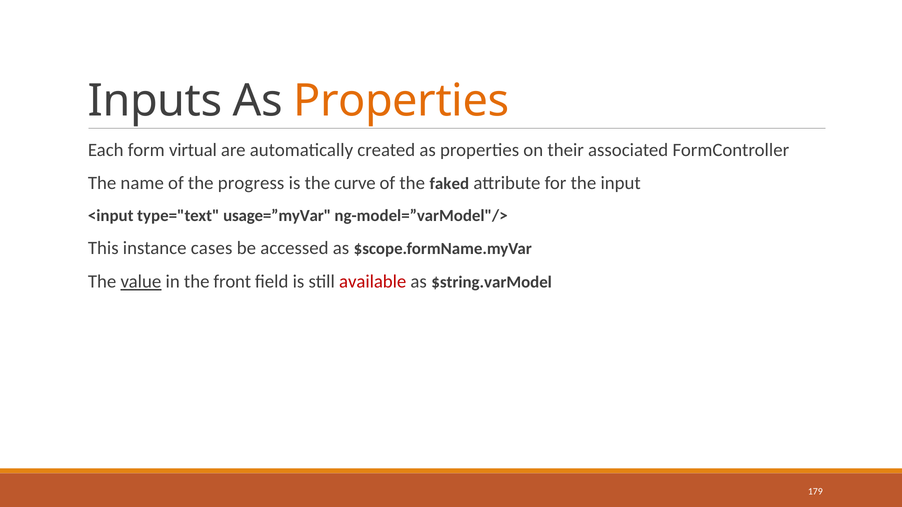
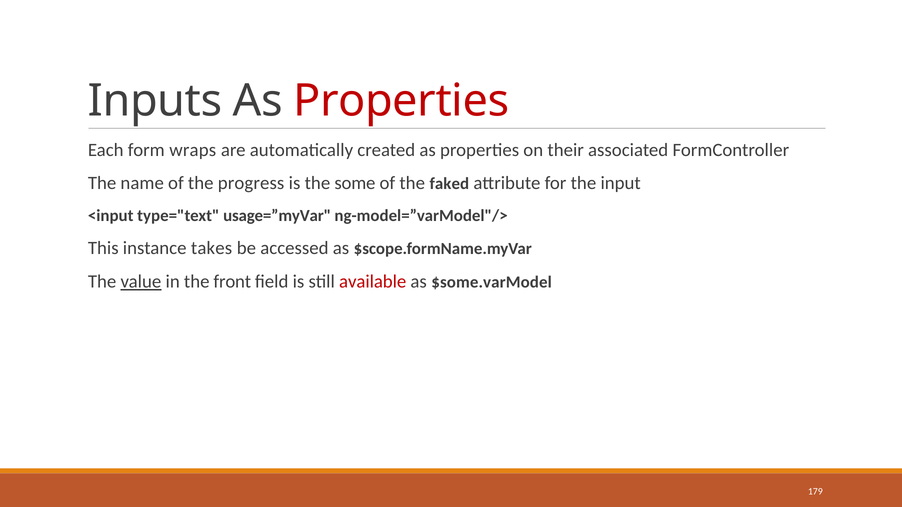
Properties colour: orange -> red (401, 101)
virtual: virtual -> wraps (193, 150)
curve: curve -> some (355, 183)
cases: cases -> takes (212, 248)
$string.varModel: $string.varModel -> $some.varModel (492, 282)
